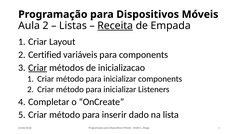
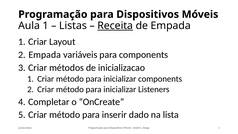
Aula 2: 2 -> 1 (46, 26)
Certified: Certified -> Empada (45, 55)
Criar underline: present -> none (38, 68)
